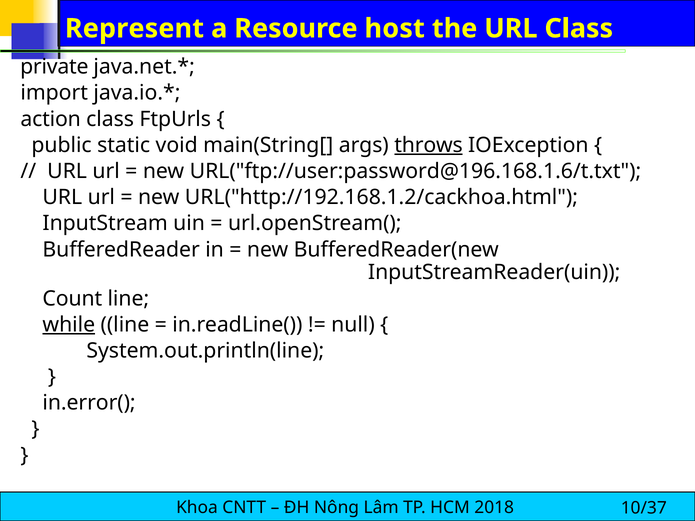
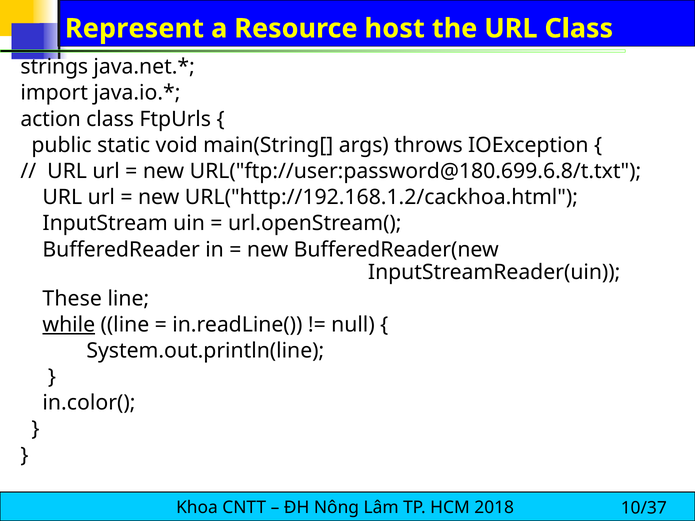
private: private -> strings (54, 67)
throws underline: present -> none (429, 145)
URL("ftp://user:password@196.168.1.6/t.txt: URL("ftp://user:password@196.168.1.6/t.txt -> URL("ftp://user:password@180.699.6.8/t.txt (415, 171)
Count: Count -> These (72, 299)
in.error(: in.error( -> in.color( (89, 403)
